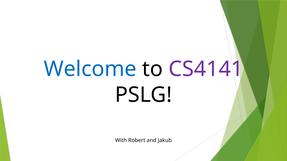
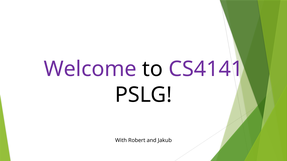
Welcome colour: blue -> purple (90, 69)
